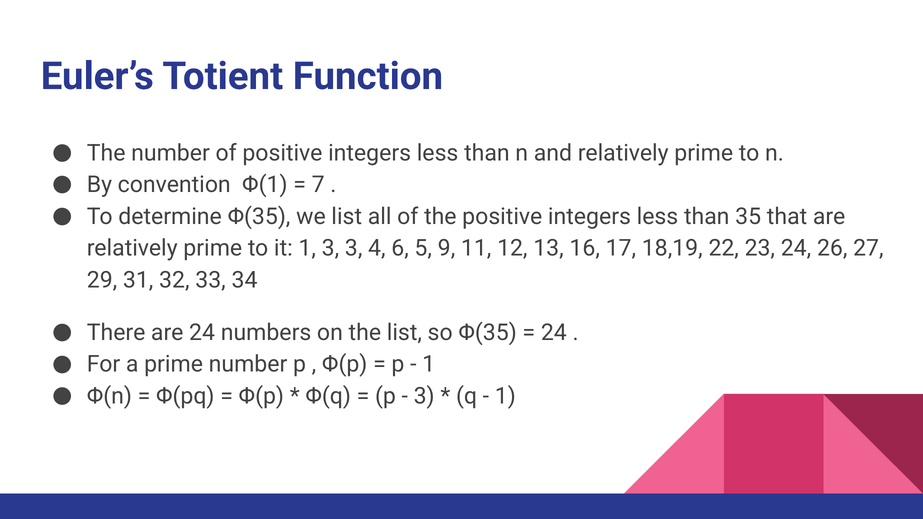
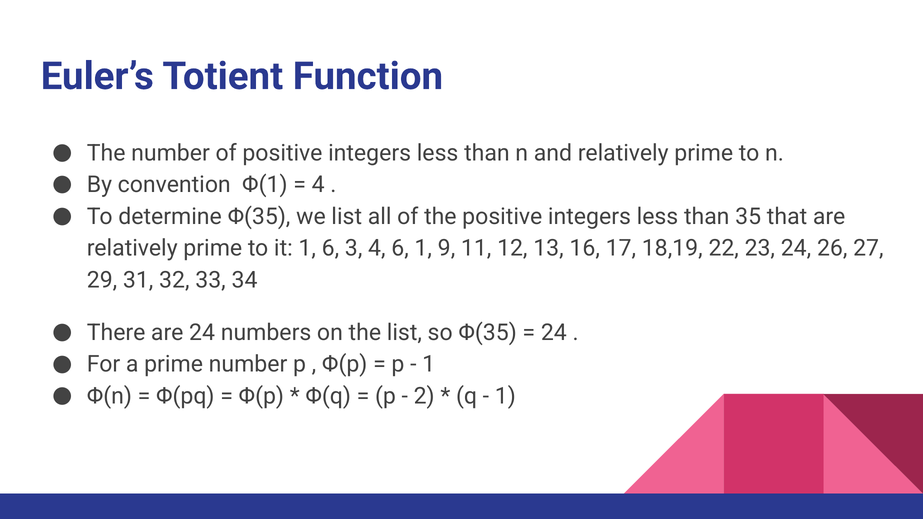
7: 7 -> 4 (318, 185)
1 3: 3 -> 6 (330, 248)
6 5: 5 -> 1 (423, 248)
3: 3 -> 2 (424, 396)
